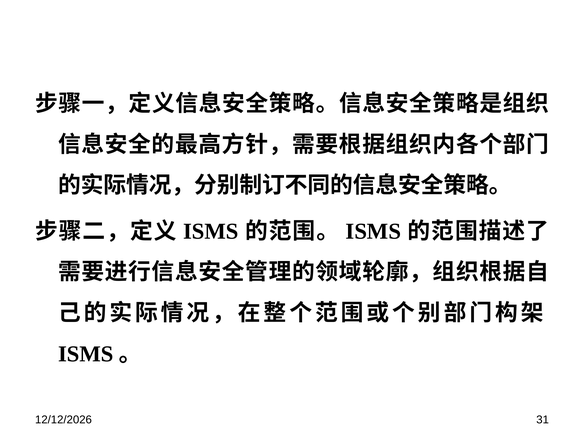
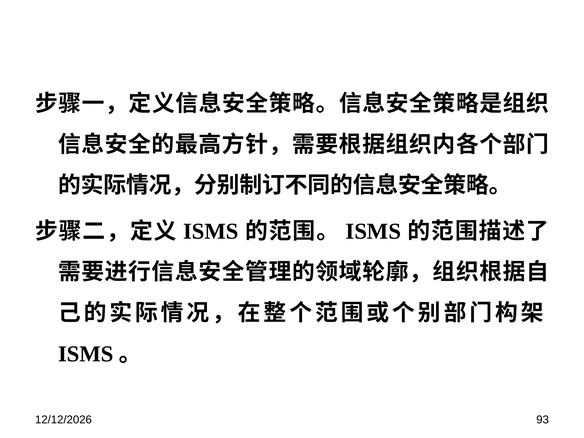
31: 31 -> 93 (543, 420)
